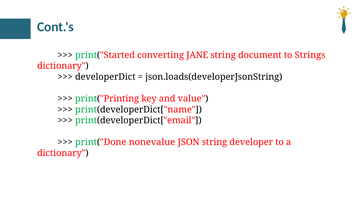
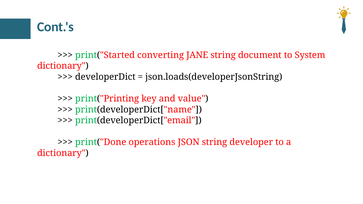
Strings: Strings -> System (310, 55)
nonevalue: nonevalue -> operations (152, 142)
